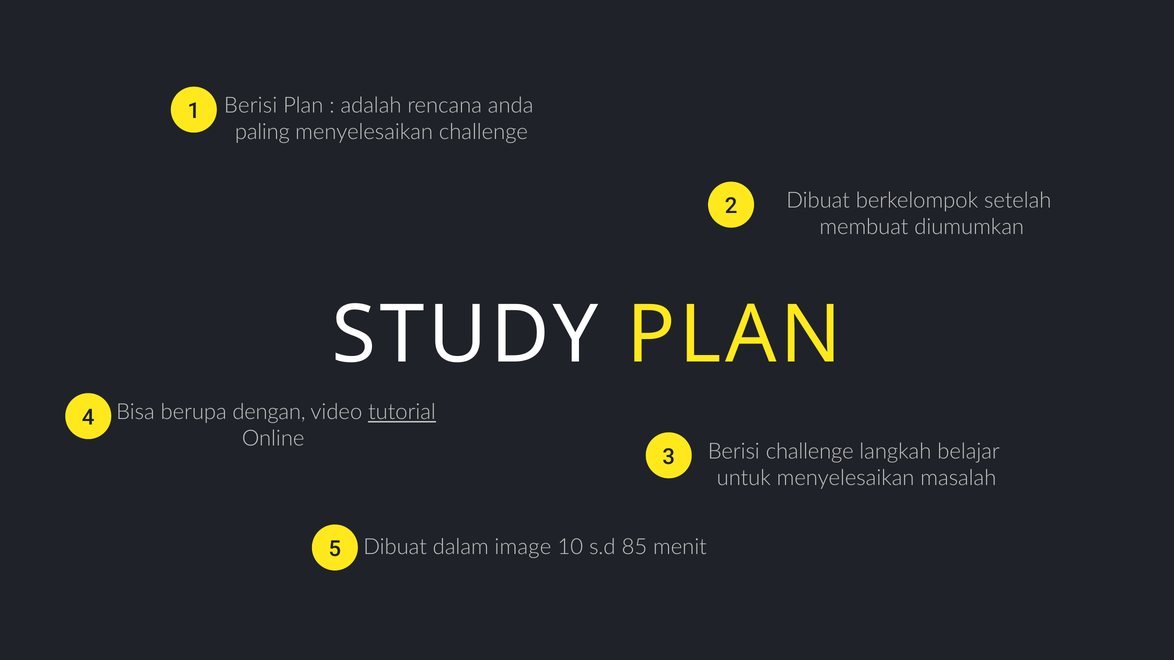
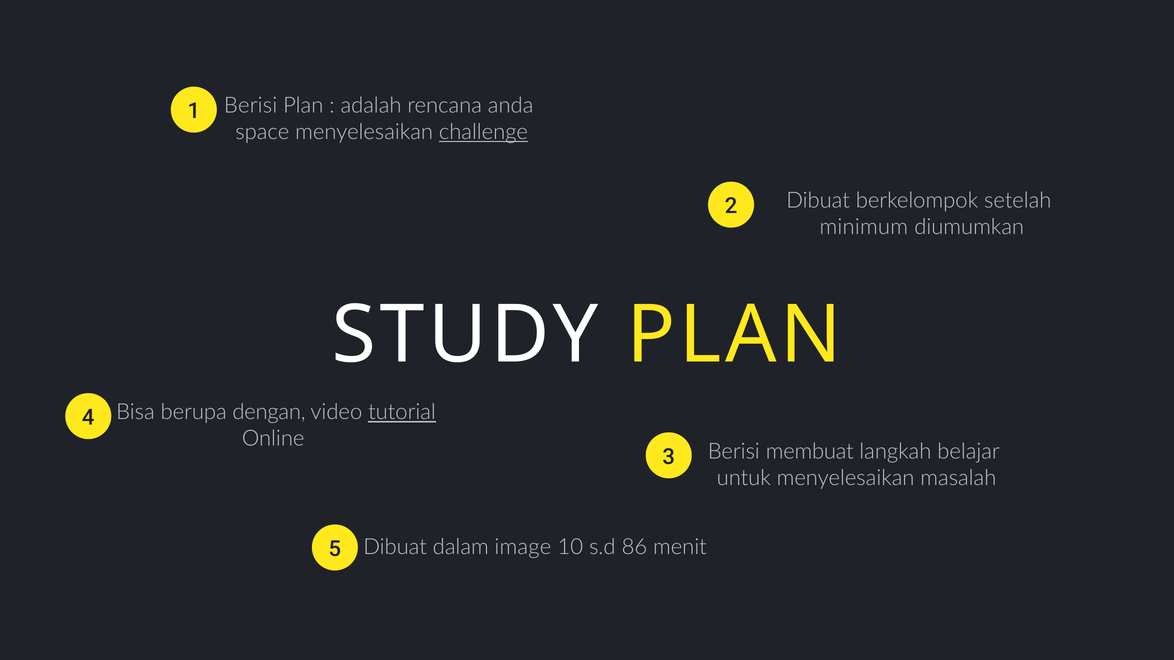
paling: paling -> space (262, 132)
challenge underline: none -> present (483, 132)
membuat: membuat -> minimum (864, 227)
Berisi challenge: challenge -> membuat (810, 452)
85: 85 -> 86 (634, 547)
